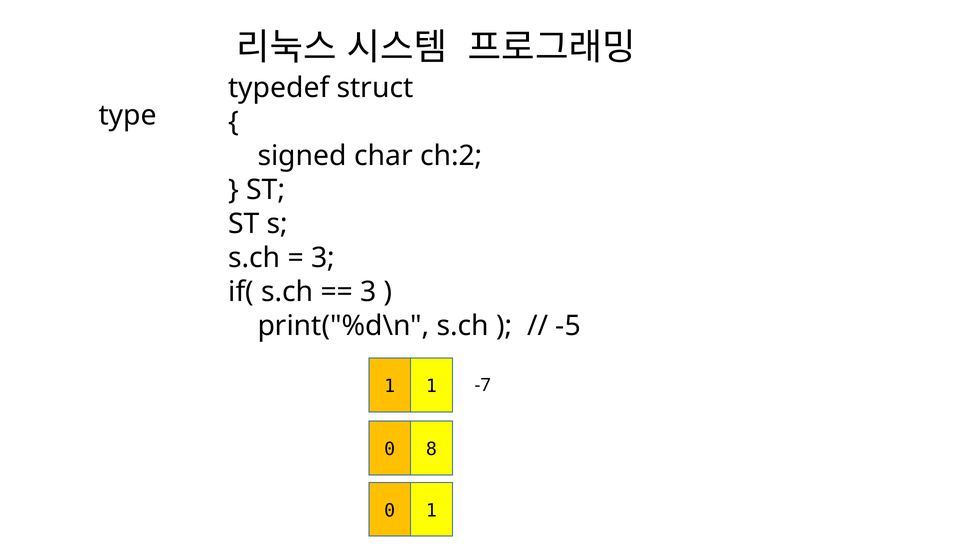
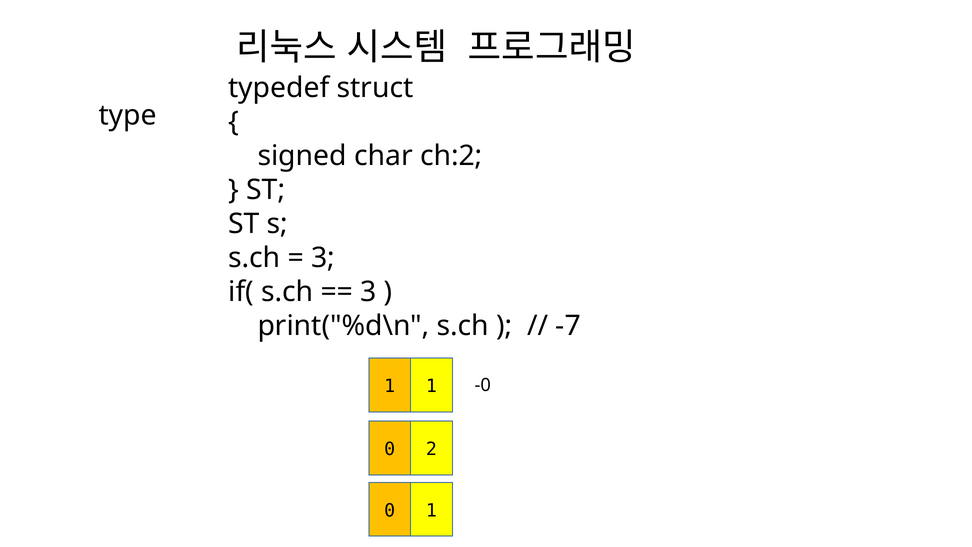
-5: -5 -> -7 (568, 326)
-7: -7 -> -0 (483, 385)
8: 8 -> 2 (431, 449)
